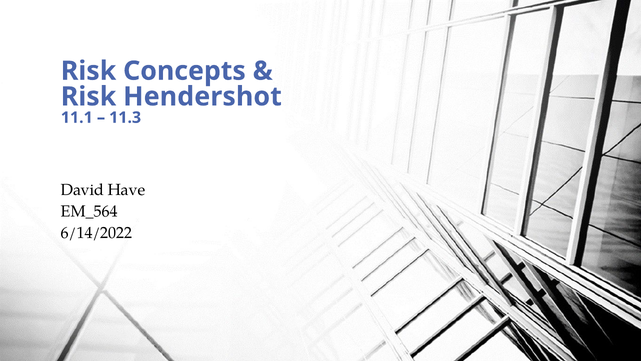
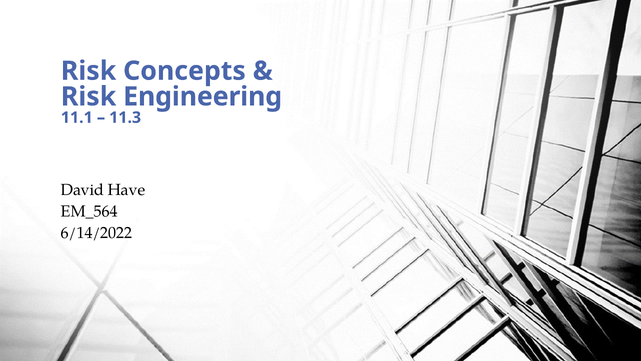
Hendershot: Hendershot -> Engineering (203, 97)
